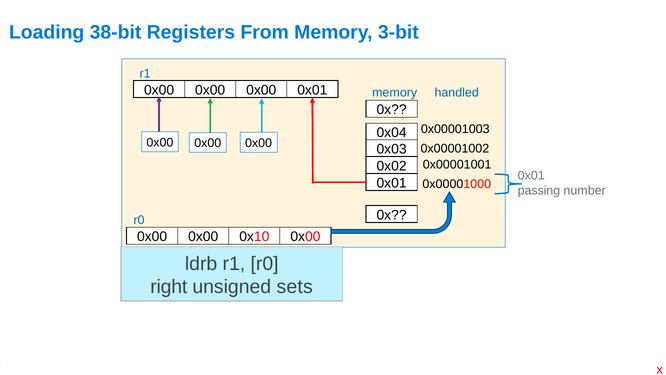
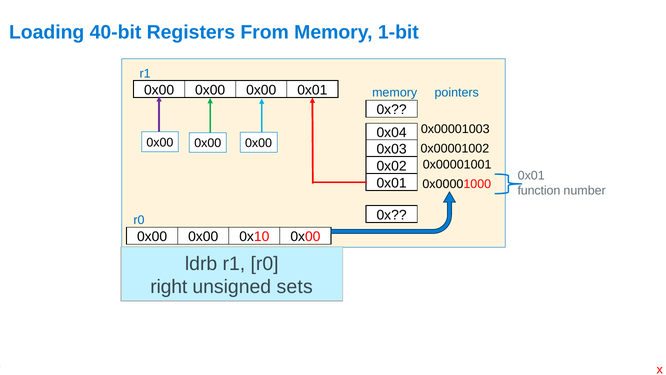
38-bit: 38-bit -> 40-bit (116, 33)
3-bit: 3-bit -> 1-bit (398, 33)
handled: handled -> pointers (457, 93)
passing: passing -> function (539, 191)
